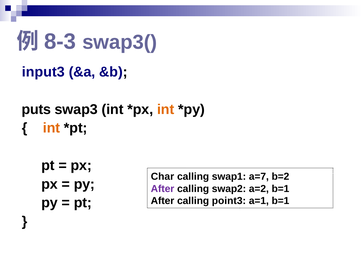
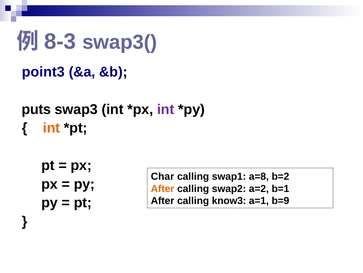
input3: input3 -> point3 (43, 72)
int colour: orange -> purple (166, 109)
a=7: a=7 -> a=8 (259, 176)
After colour: purple -> orange (163, 188)
point3: point3 -> know3 (229, 200)
a=1 b=1: b=1 -> b=9 (280, 200)
